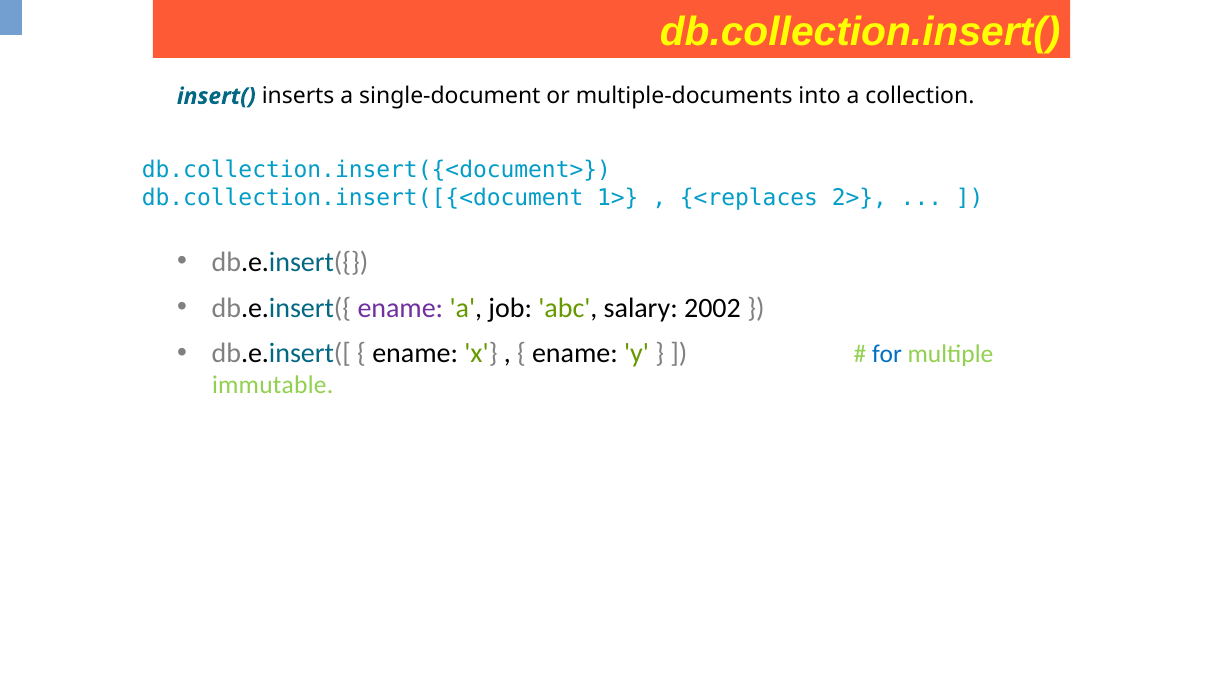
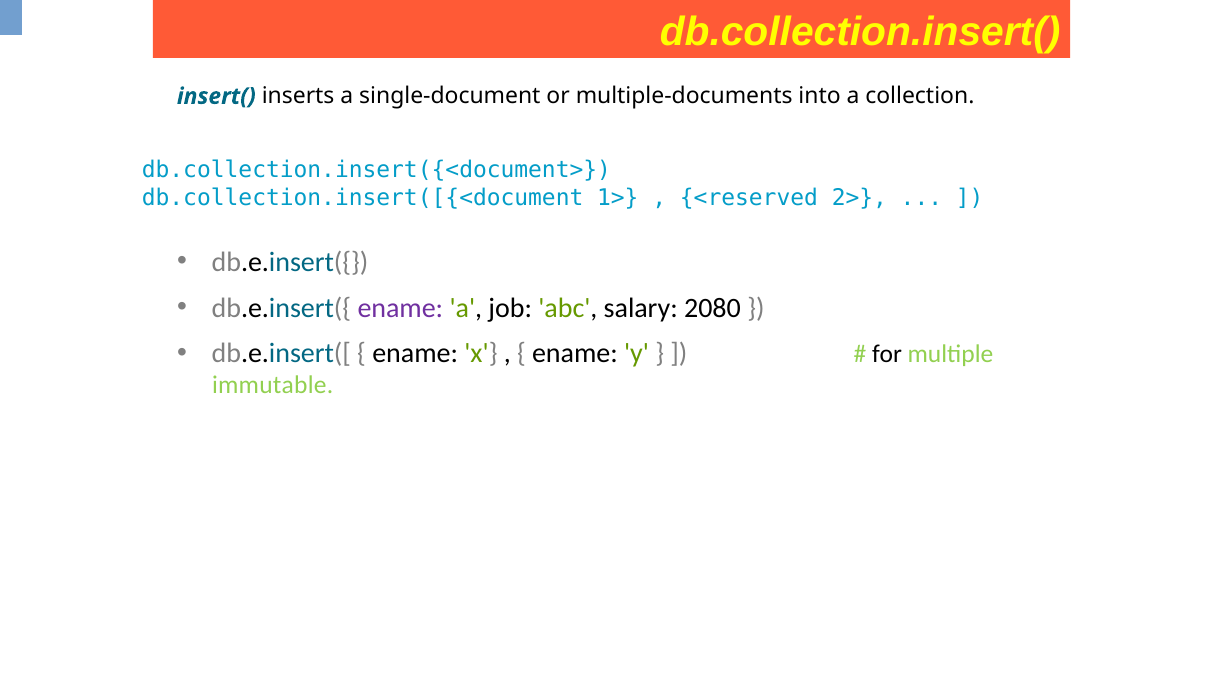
<replaces: <replaces -> <reserved (749, 198)
2002: 2002 -> 2080 (712, 308)
for colour: blue -> black (887, 354)
